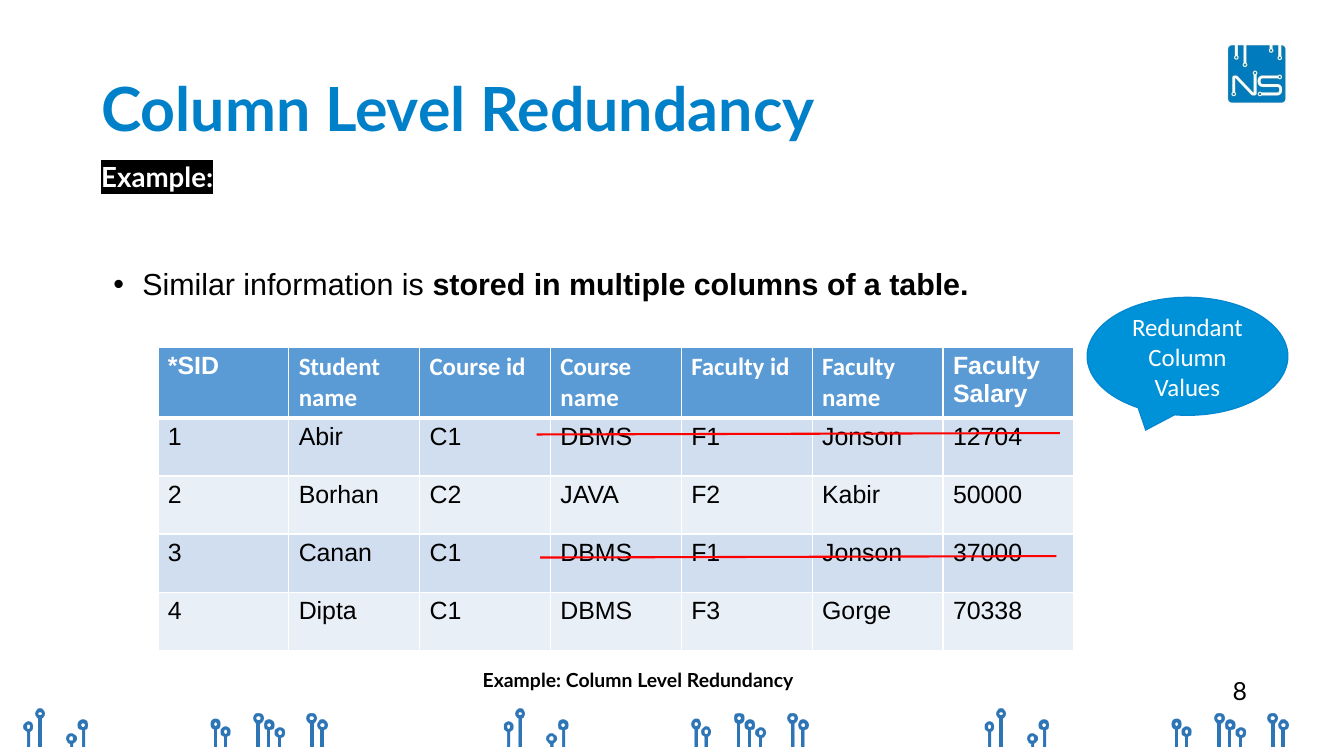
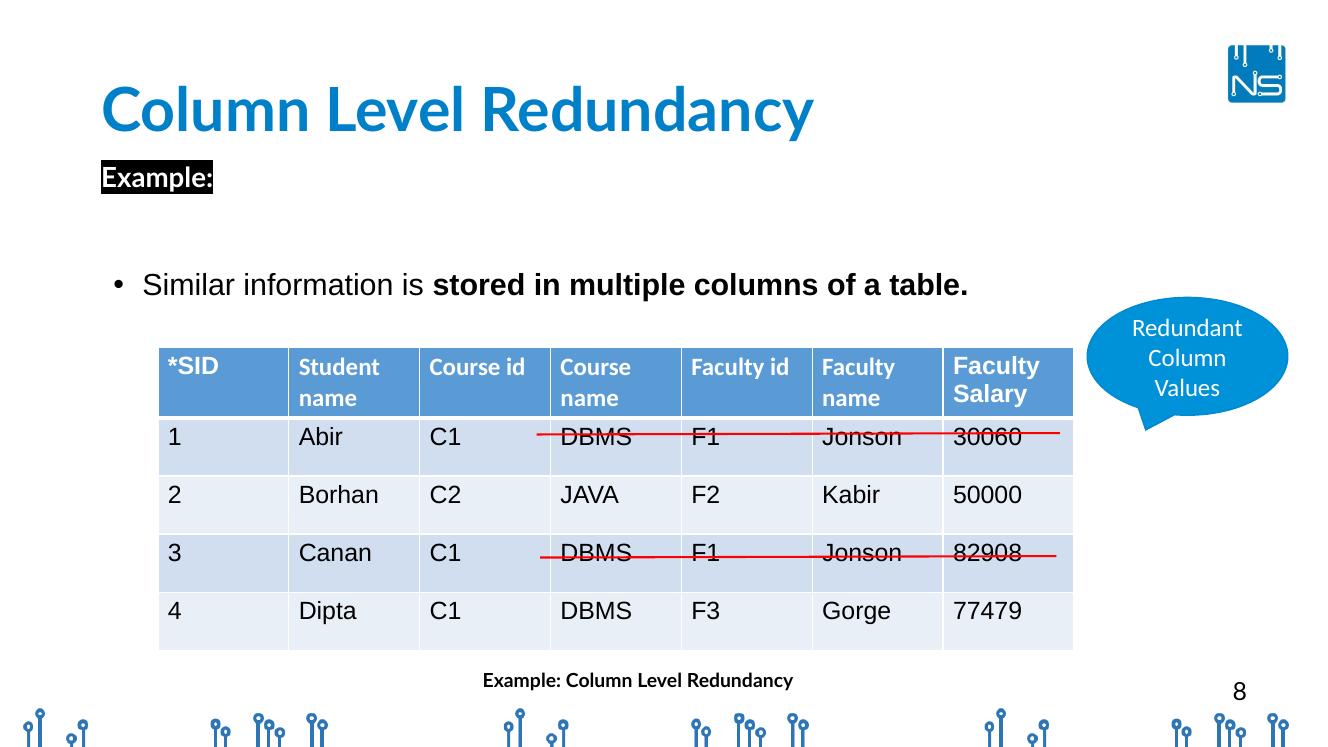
12704: 12704 -> 30060 (988, 437)
37000: 37000 -> 82908 (988, 553)
70338: 70338 -> 77479 (988, 611)
